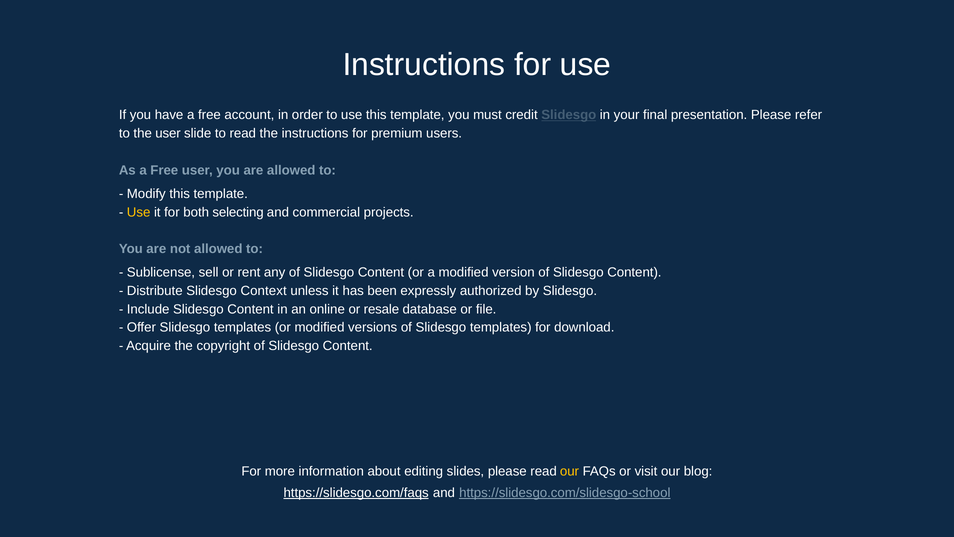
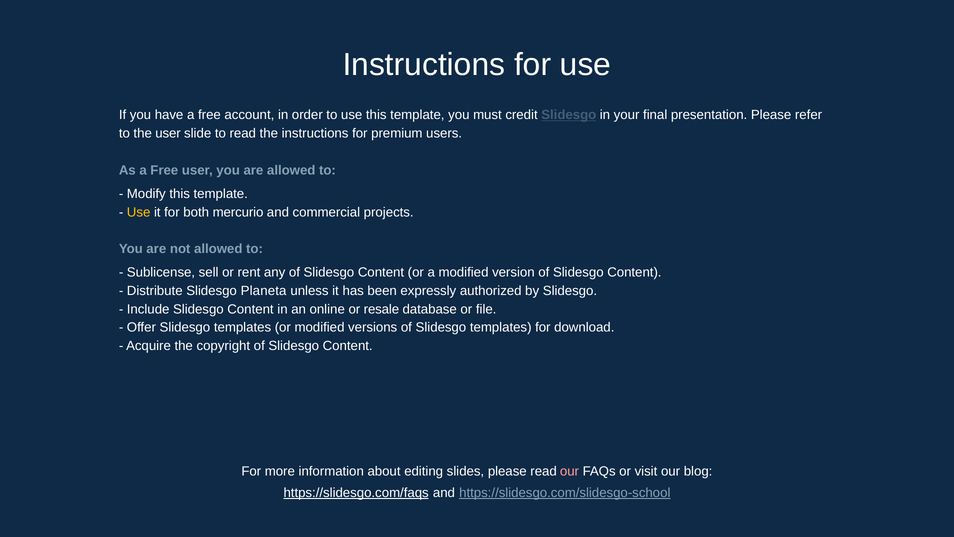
selecting: selecting -> mercurio (238, 212)
Context: Context -> Planeta (264, 291)
our colour: yellow -> pink (569, 471)
